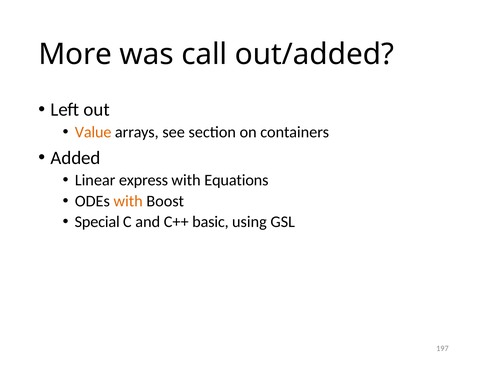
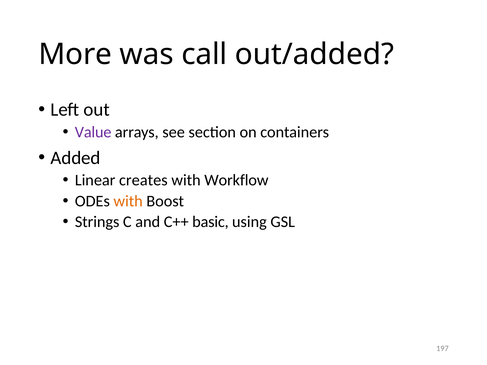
Value colour: orange -> purple (93, 132)
express: express -> creates (143, 180)
Equations: Equations -> Workflow (236, 180)
Special: Special -> Strings (97, 222)
